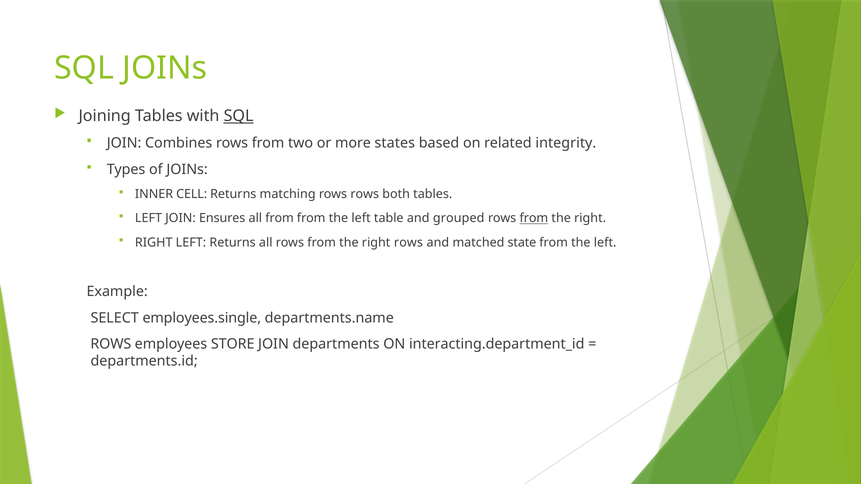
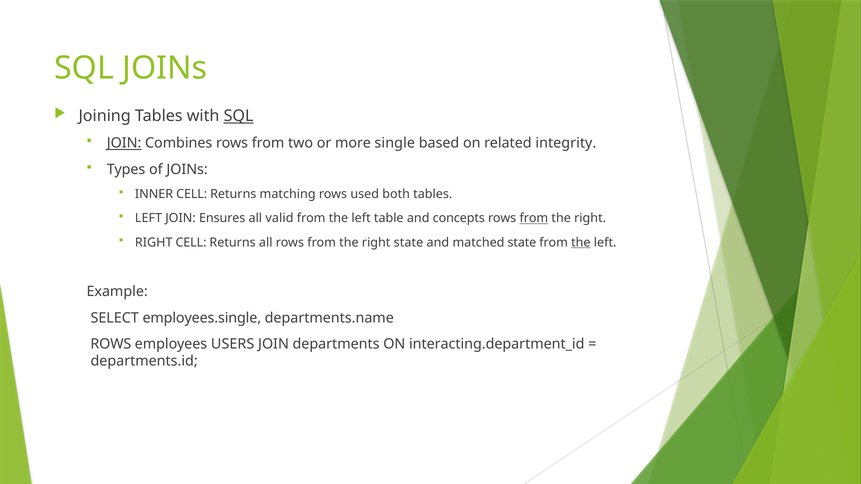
JOIN underline: none -> present (124, 143)
states: states -> single (395, 143)
rows rows: rows -> used (365, 194)
all from: from -> valid (279, 218)
grouped: grouped -> concepts (459, 218)
RIGHT LEFT: LEFT -> CELL (191, 243)
right rows: rows -> state (408, 243)
the underline: none -> present (581, 243)
STORE: STORE -> USERS (233, 344)
